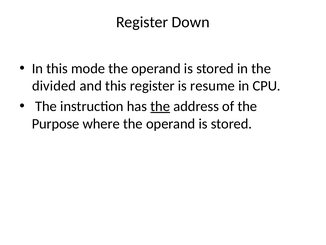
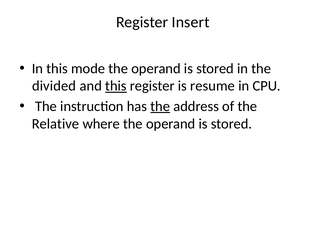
Down: Down -> Insert (191, 22)
this underline: none -> present (116, 86)
Purpose: Purpose -> Relative (55, 123)
